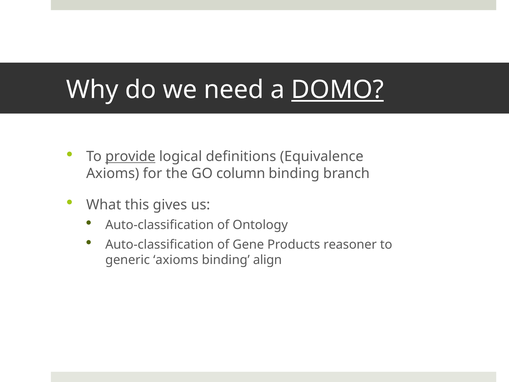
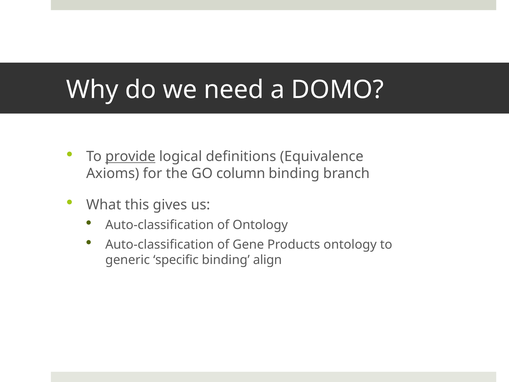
DOMO underline: present -> none (338, 90)
Products reasoner: reasoner -> ontology (350, 244)
generic axioms: axioms -> specific (176, 260)
